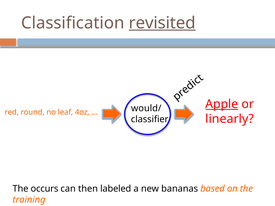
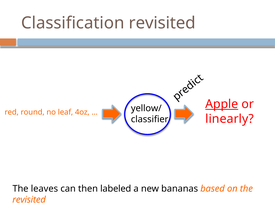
revisited underline: present -> none (162, 23)
would/: would/ -> yellow/ (146, 108)
occurs: occurs -> leaves (44, 189)
training: training -> revisited (29, 200)
